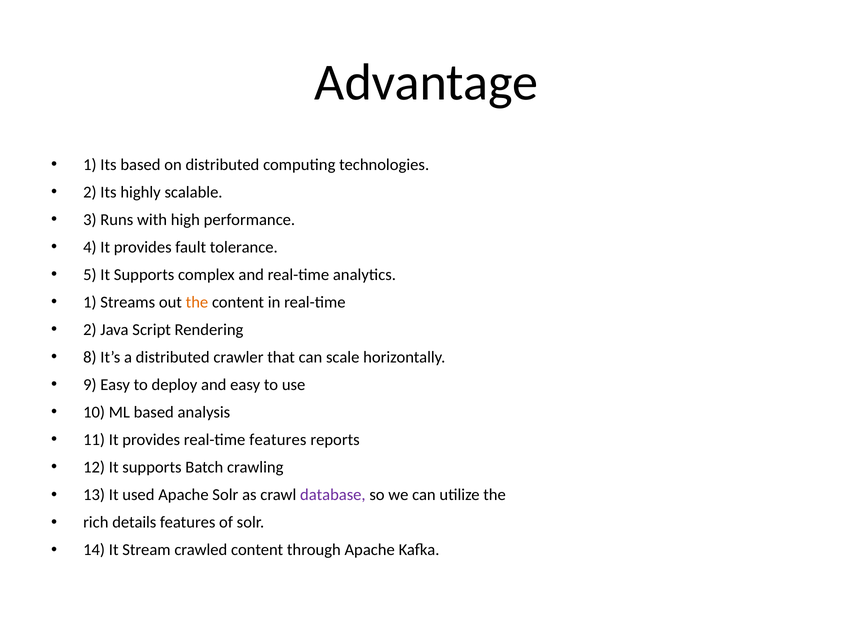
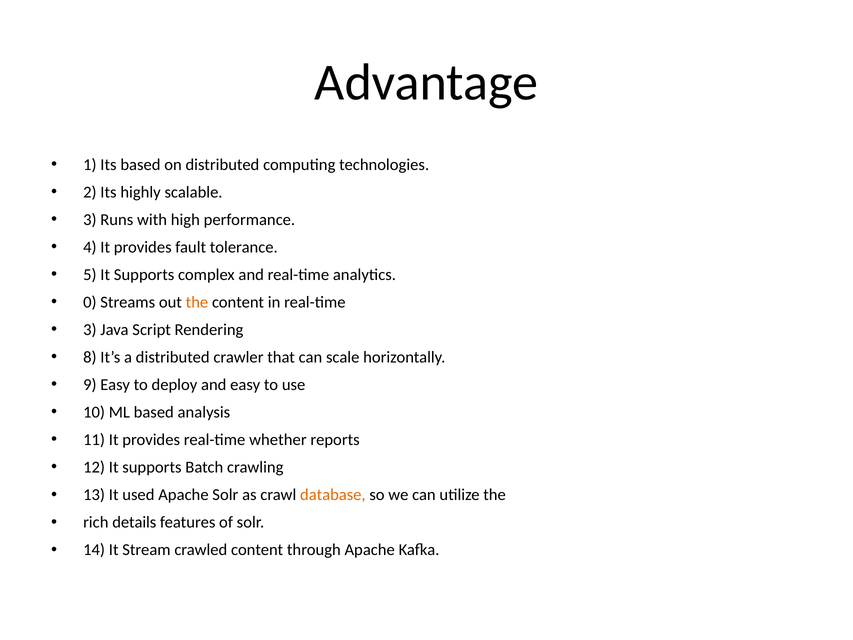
1: 1 -> 0 (90, 302)
2: 2 -> 3 (90, 330)
real-time features: features -> whether (278, 440)
database colour: purple -> orange (333, 495)
